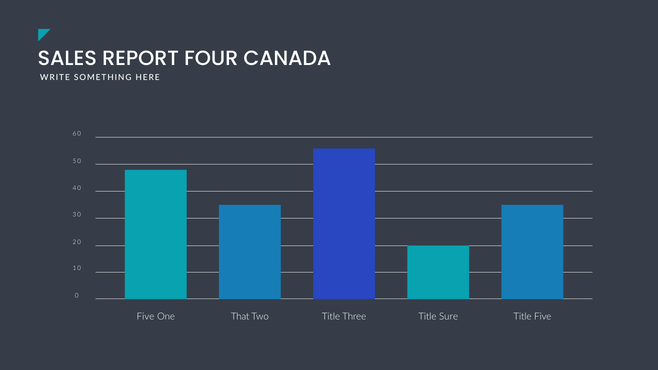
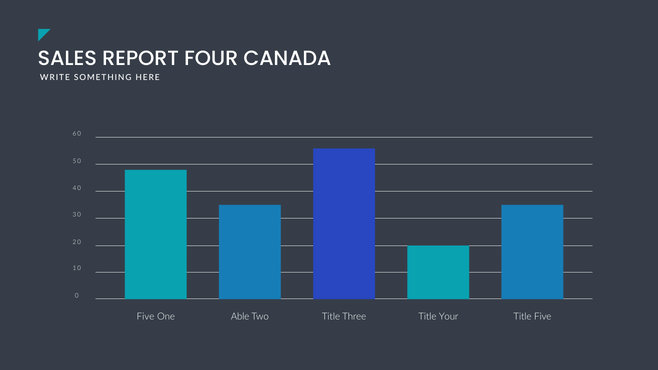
That: That -> Able (240, 317)
Sure: Sure -> Your (449, 317)
